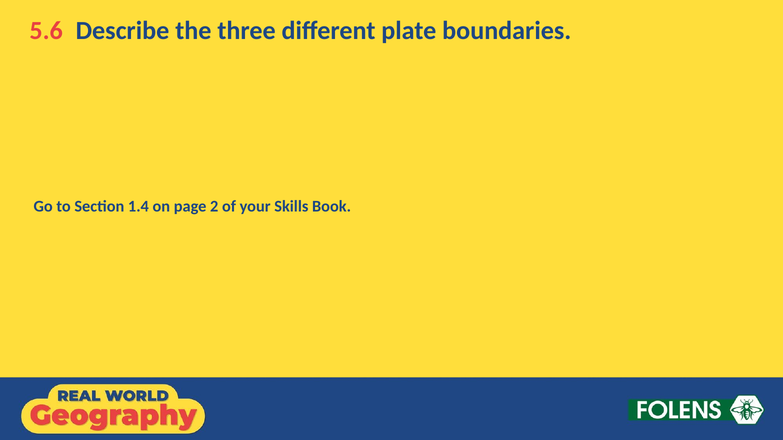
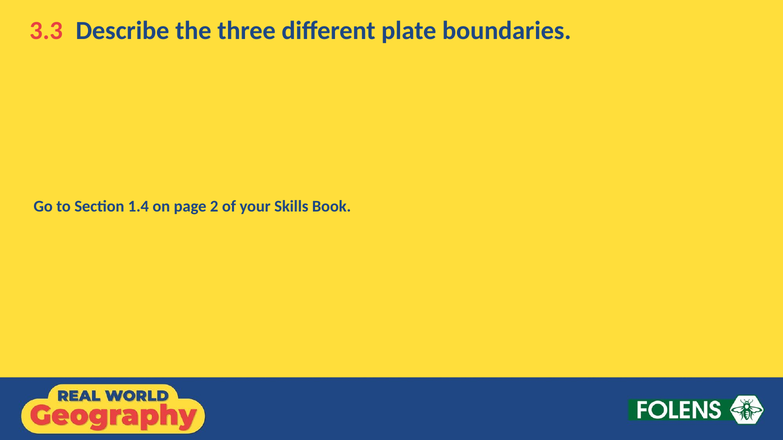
5.6: 5.6 -> 3.3 (46, 31)
